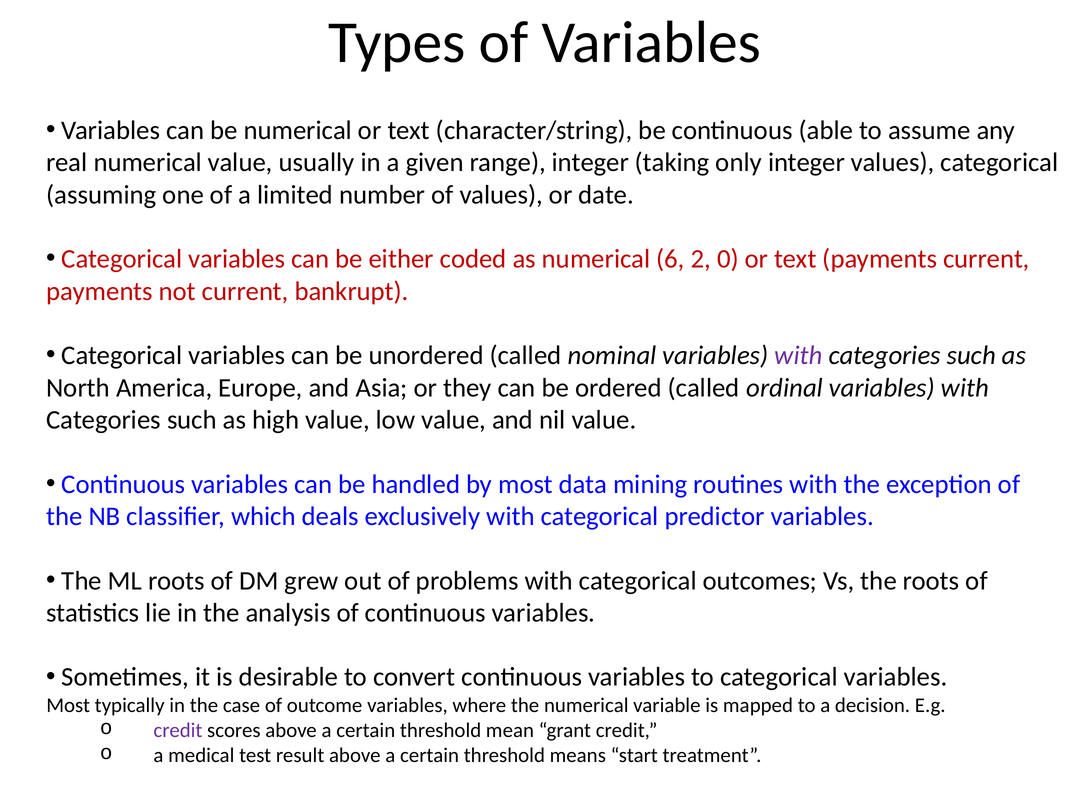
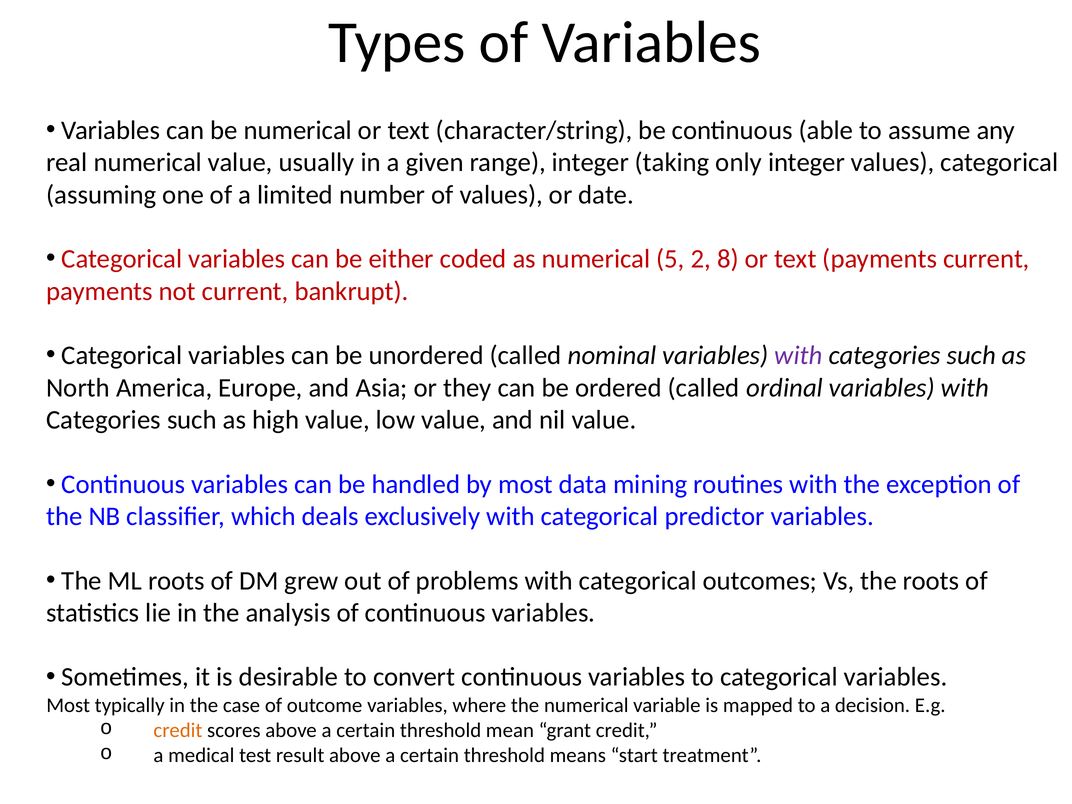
6: 6 -> 5 (670, 259)
0: 0 -> 8 (728, 259)
credit colour: purple -> orange (178, 730)
